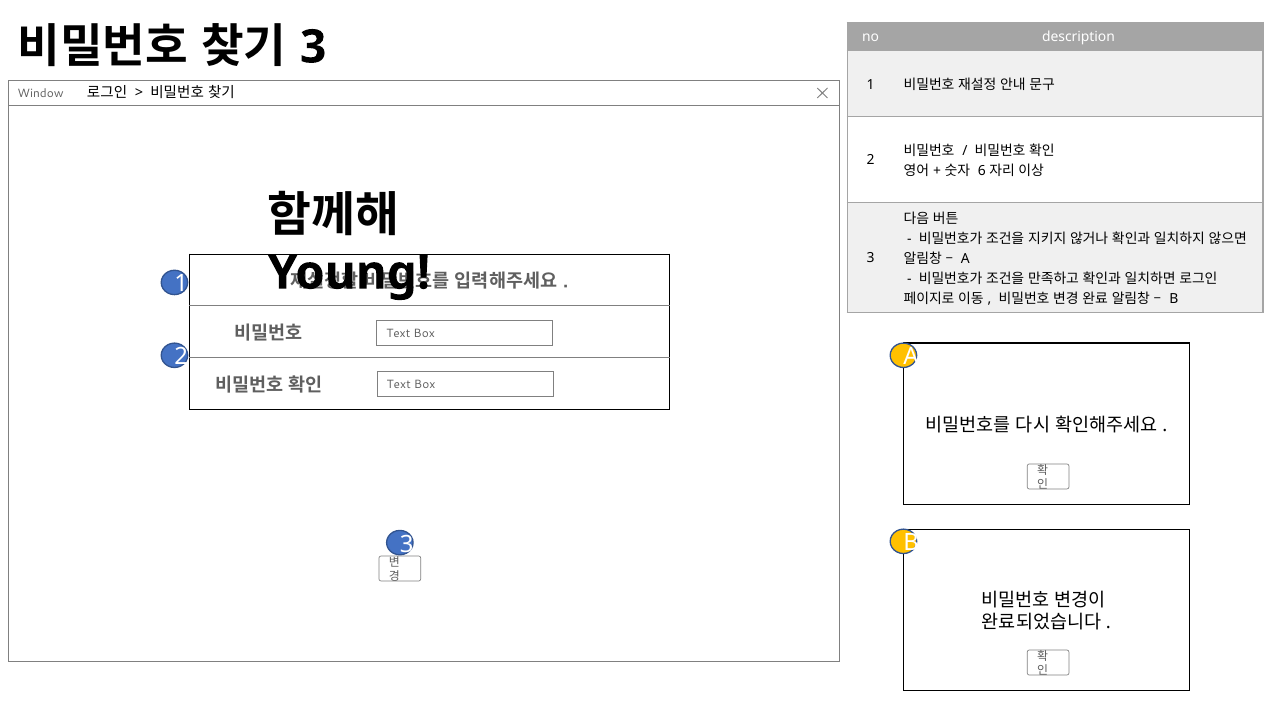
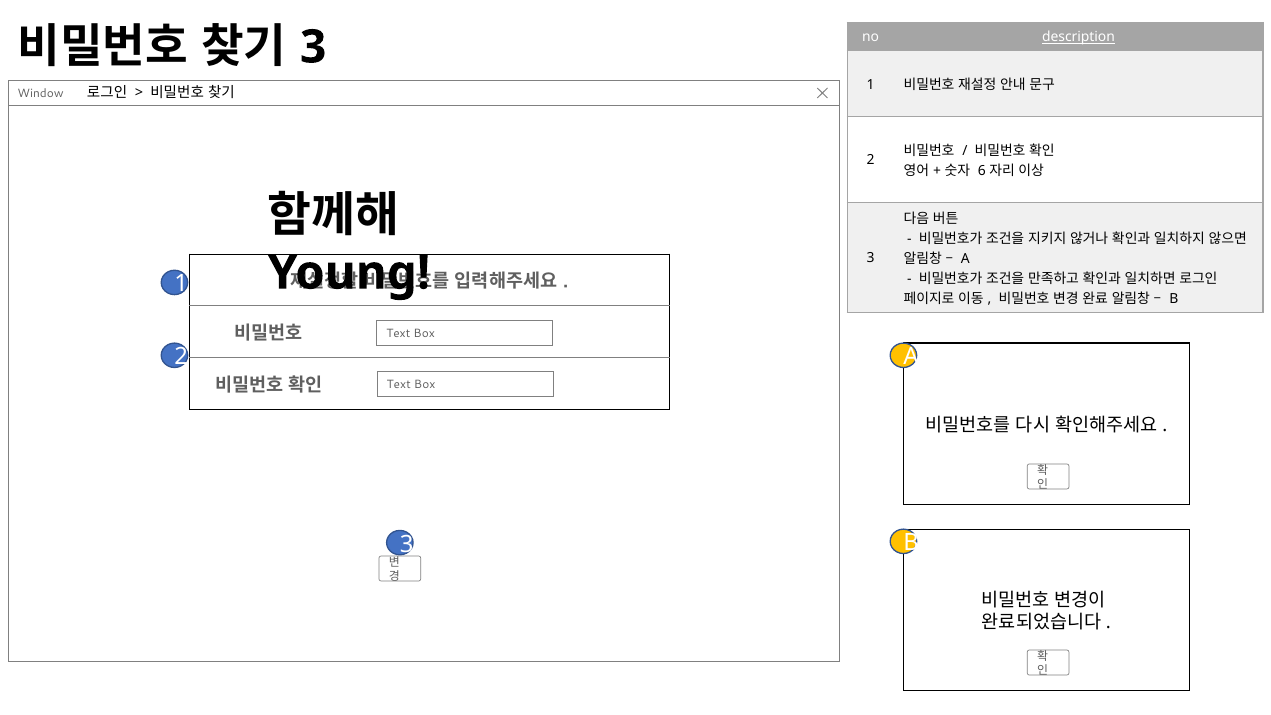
description underline: none -> present (1079, 37)
